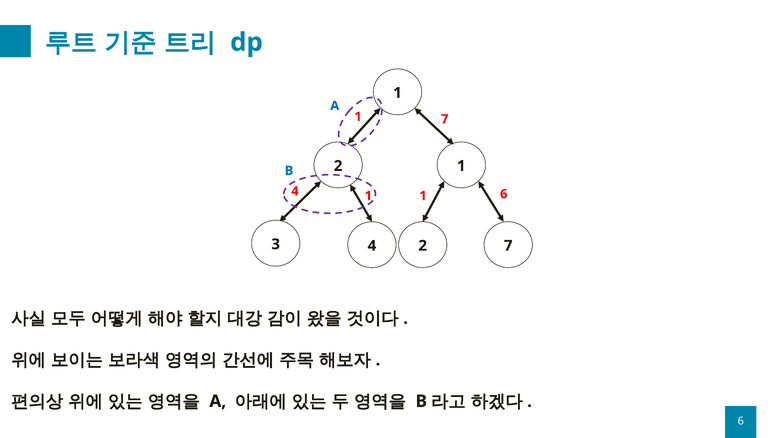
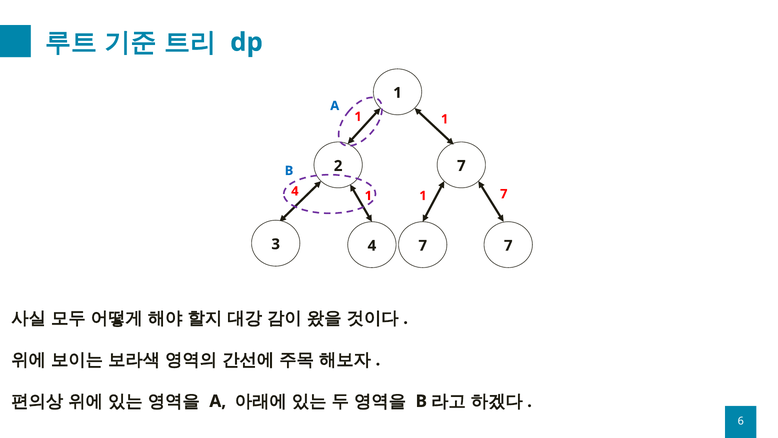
7: 7 -> 1 (445, 119)
1: 1 -> 7 (461, 166)
1 6: 6 -> 7 (504, 194)
4 2: 2 -> 7 (423, 245)
